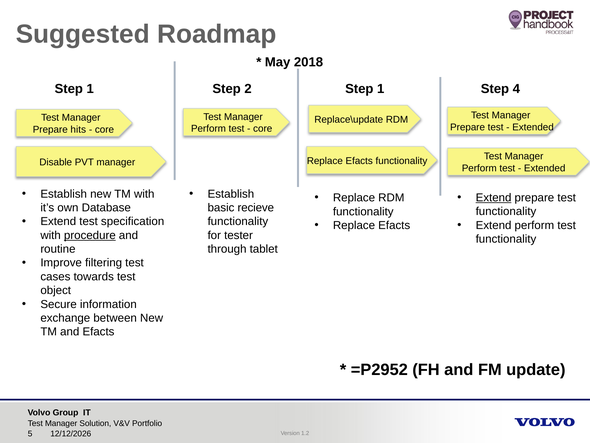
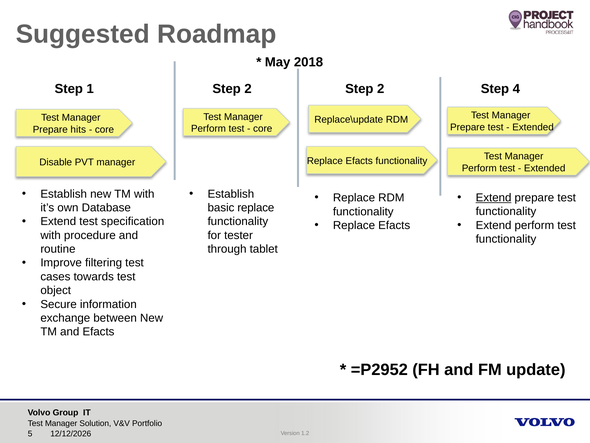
2 Step 1: 1 -> 2 (381, 89)
basic recieve: recieve -> replace (256, 207)
procedure underline: present -> none (90, 235)
